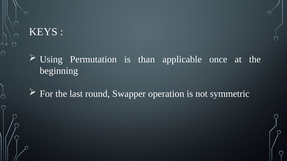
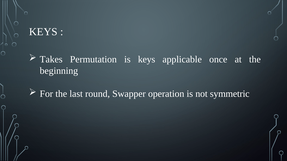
Using: Using -> Takes (51, 60)
is than: than -> keys (147, 60)
